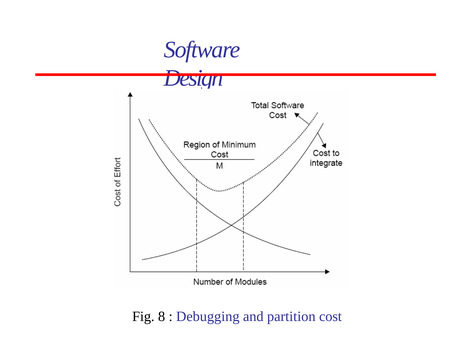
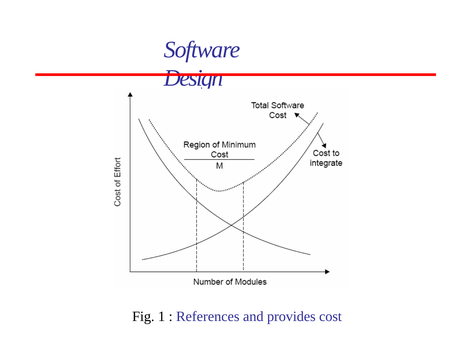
8: 8 -> 1 (162, 316)
Debugging: Debugging -> References (208, 316)
partition: partition -> provides (291, 316)
